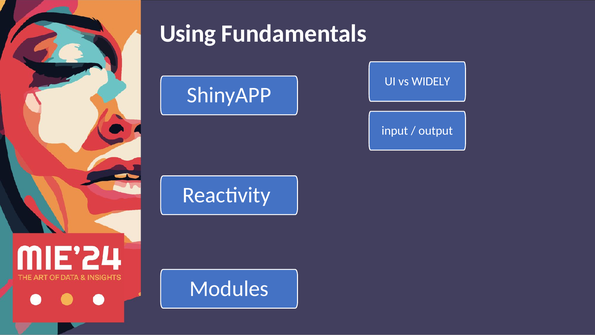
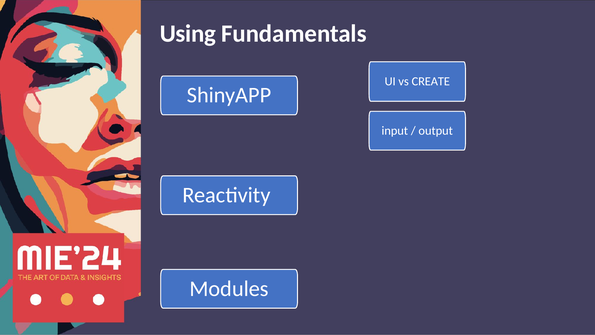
WIDELY: WIDELY -> CREATE (431, 81)
